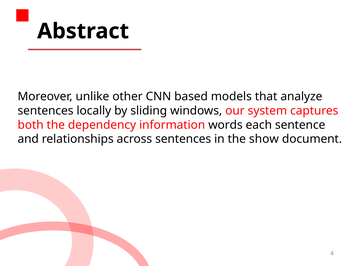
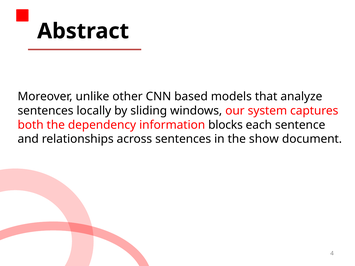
words: words -> blocks (226, 125)
